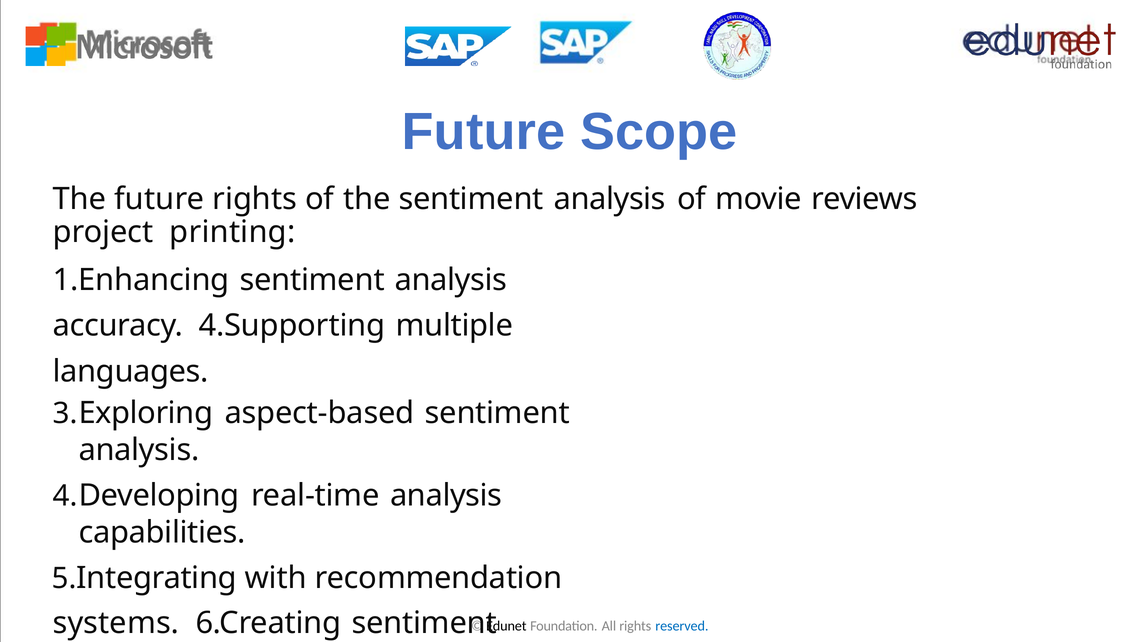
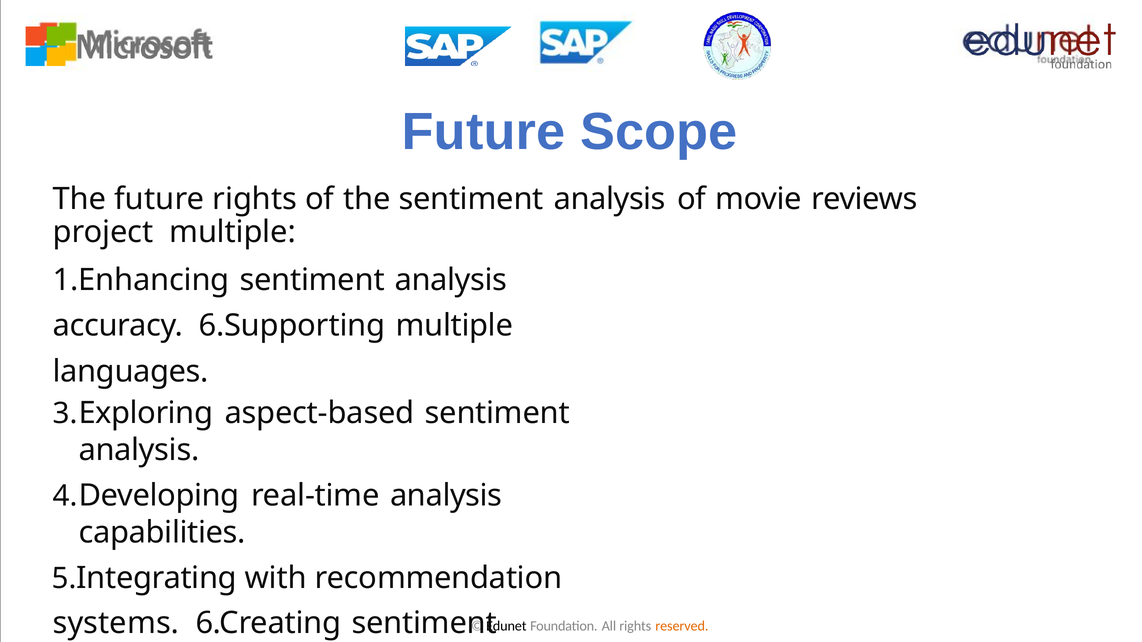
project printing: printing -> multiple (233, 232)
4.Supporting: 4.Supporting -> 6.Supporting (292, 326)
reserved colour: blue -> orange (682, 626)
